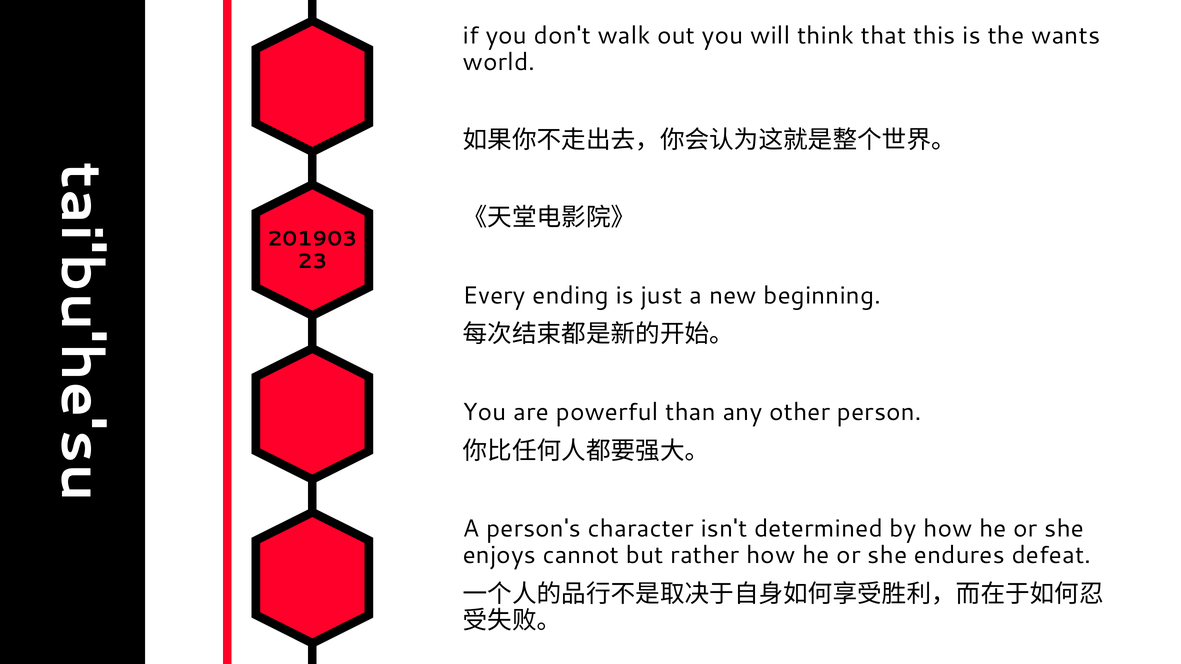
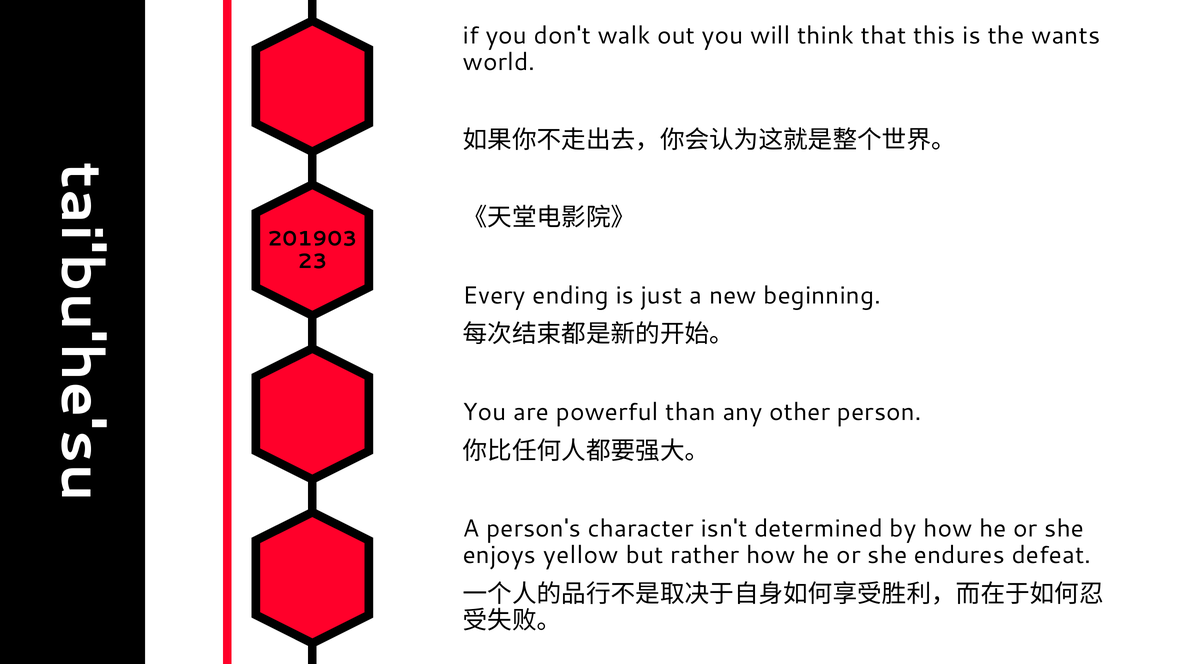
cannot: cannot -> yellow (581, 555)
